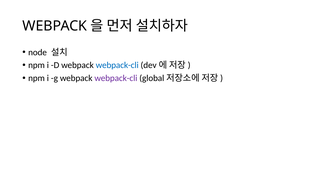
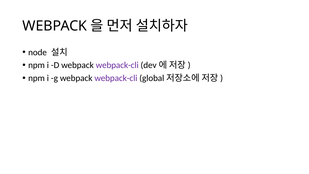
webpack-cli colour: blue -> purple (117, 65)
